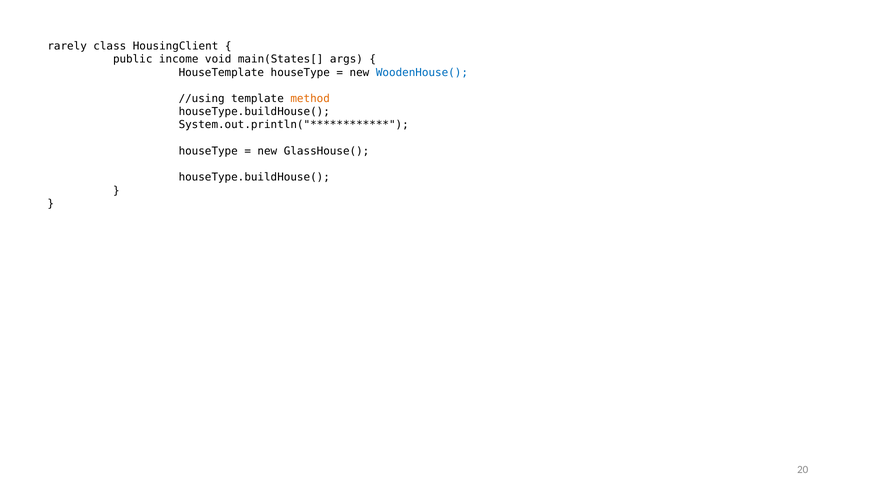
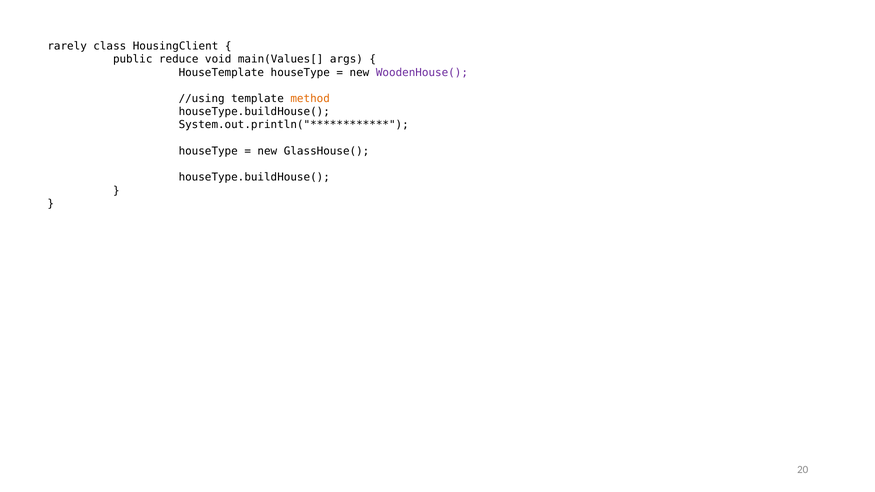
income: income -> reduce (179, 59)
main(States[: main(States[ -> main(Values[ (281, 59)
WoodenHouse( colour: blue -> purple (422, 72)
